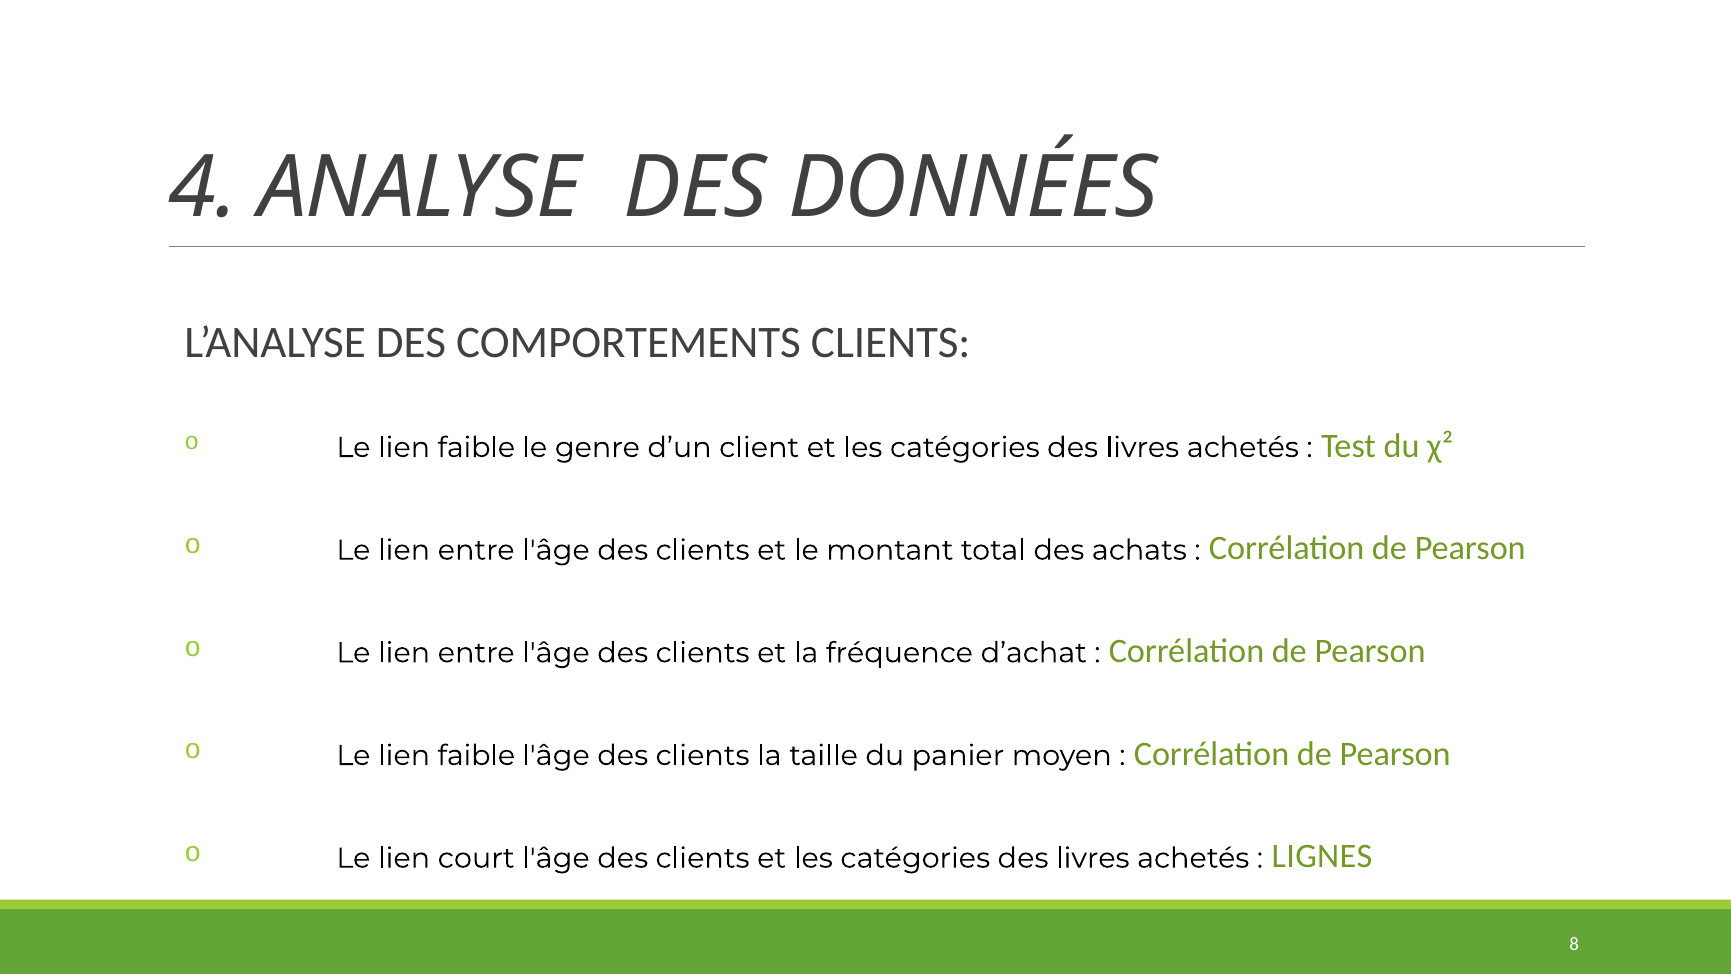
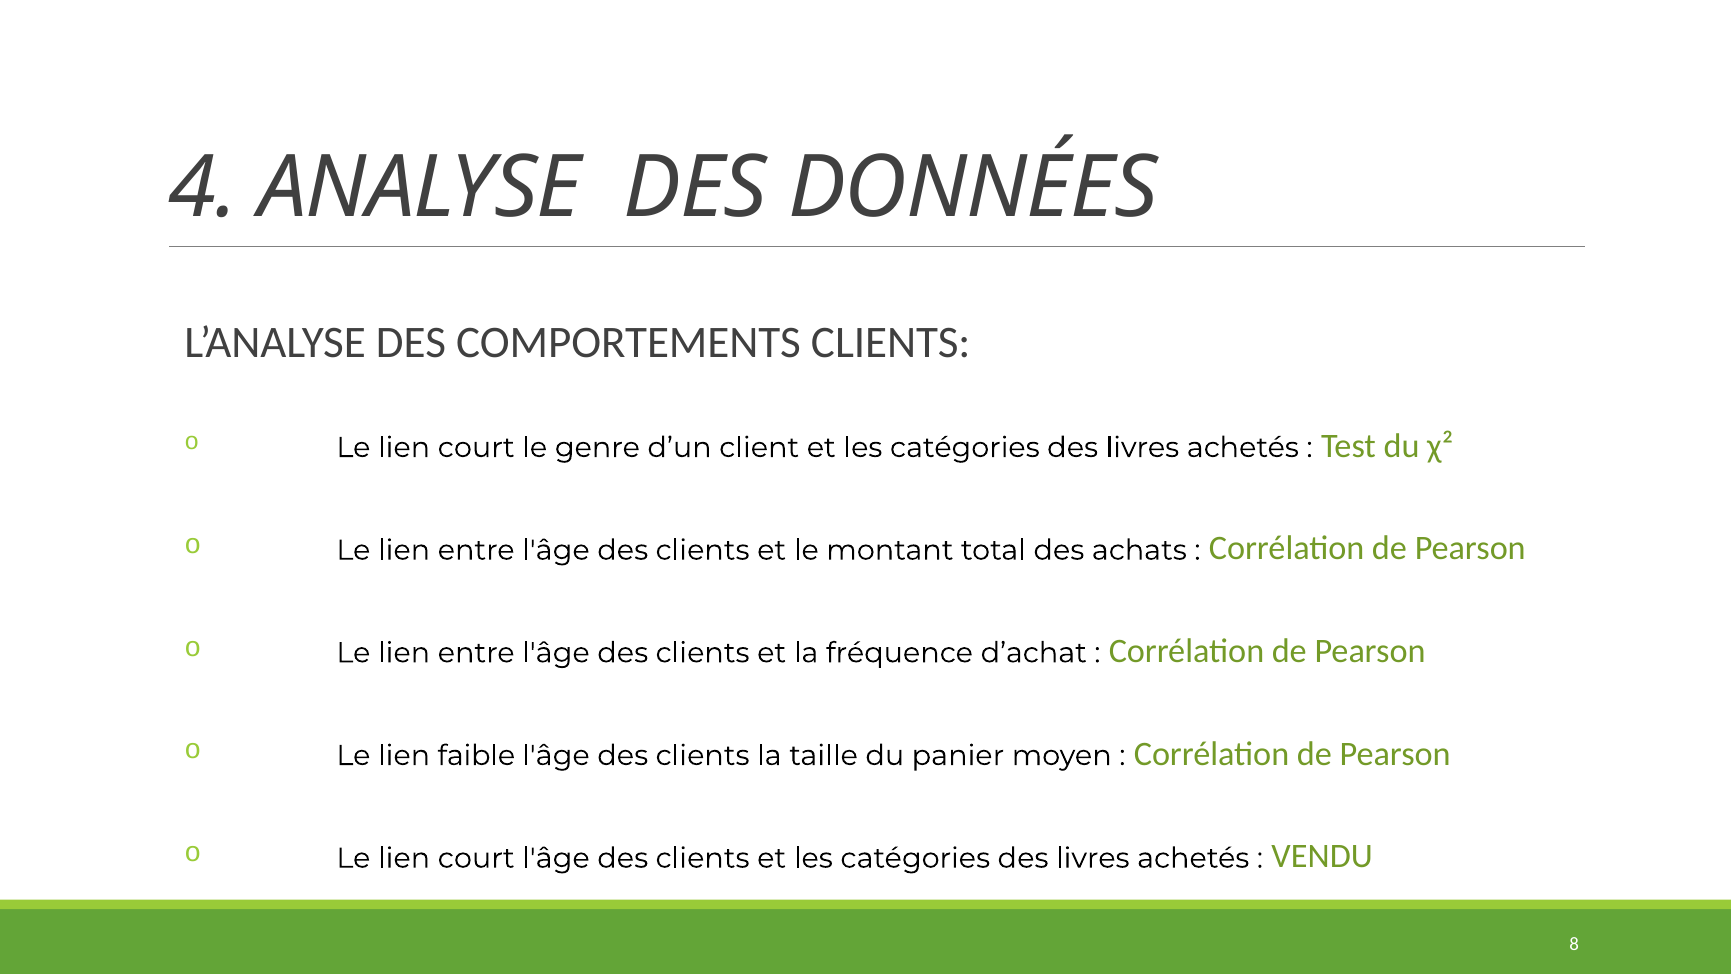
faible: faible -> court (476, 447)
LIGNES: LIGNES -> VENDU (1322, 856)
